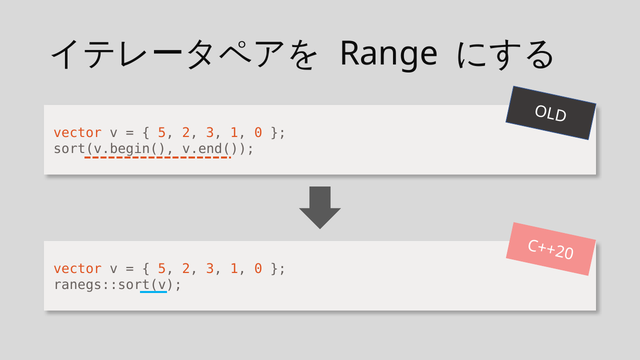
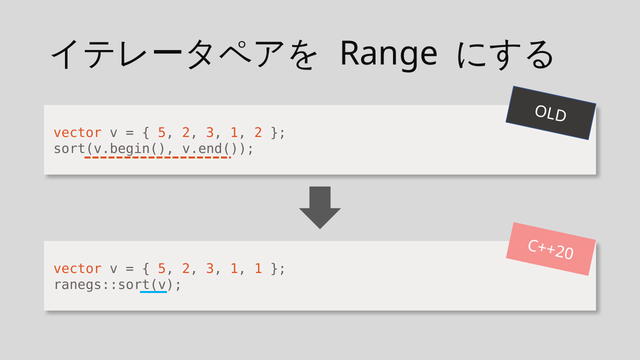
0: 0 -> 2 (258, 133)
0: 0 -> 1 (258, 269)
